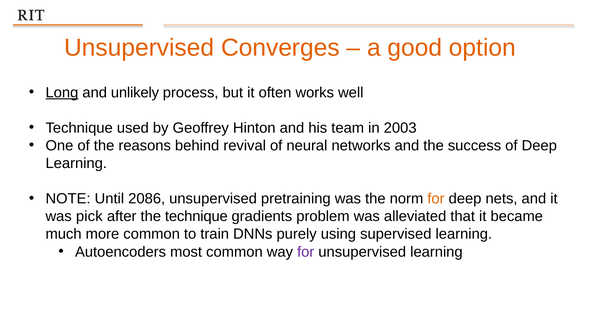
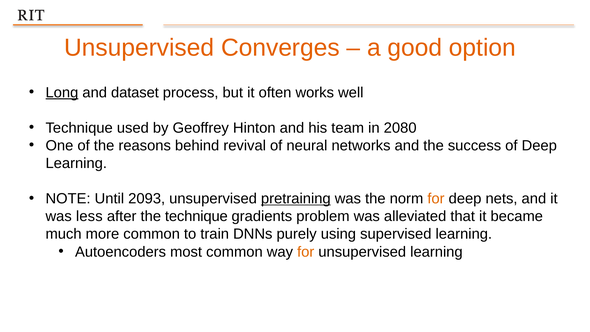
unlikely: unlikely -> dataset (135, 92)
2003: 2003 -> 2080 (400, 128)
2086: 2086 -> 2093 (147, 199)
pretraining underline: none -> present (296, 199)
pick: pick -> less (89, 216)
for colour: purple -> orange (306, 252)
